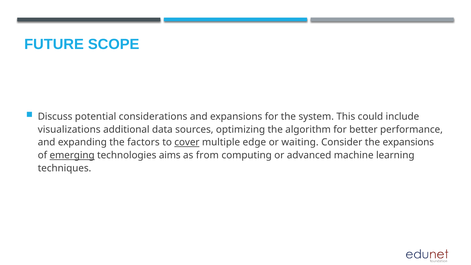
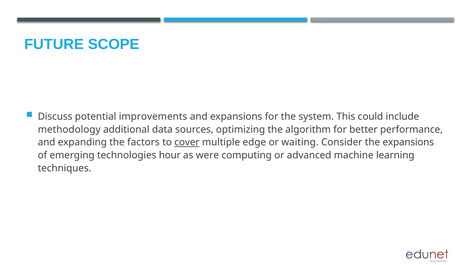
considerations: considerations -> improvements (153, 116)
visualizations: visualizations -> methodology (69, 129)
emerging underline: present -> none (72, 155)
aims: aims -> hour (170, 155)
from: from -> were (207, 155)
